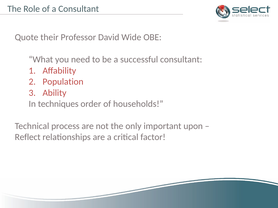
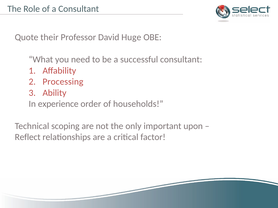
Wide: Wide -> Huge (131, 37)
Population: Population -> Processing (63, 82)
techniques: techniques -> experience (58, 104)
process: process -> scoping (65, 126)
